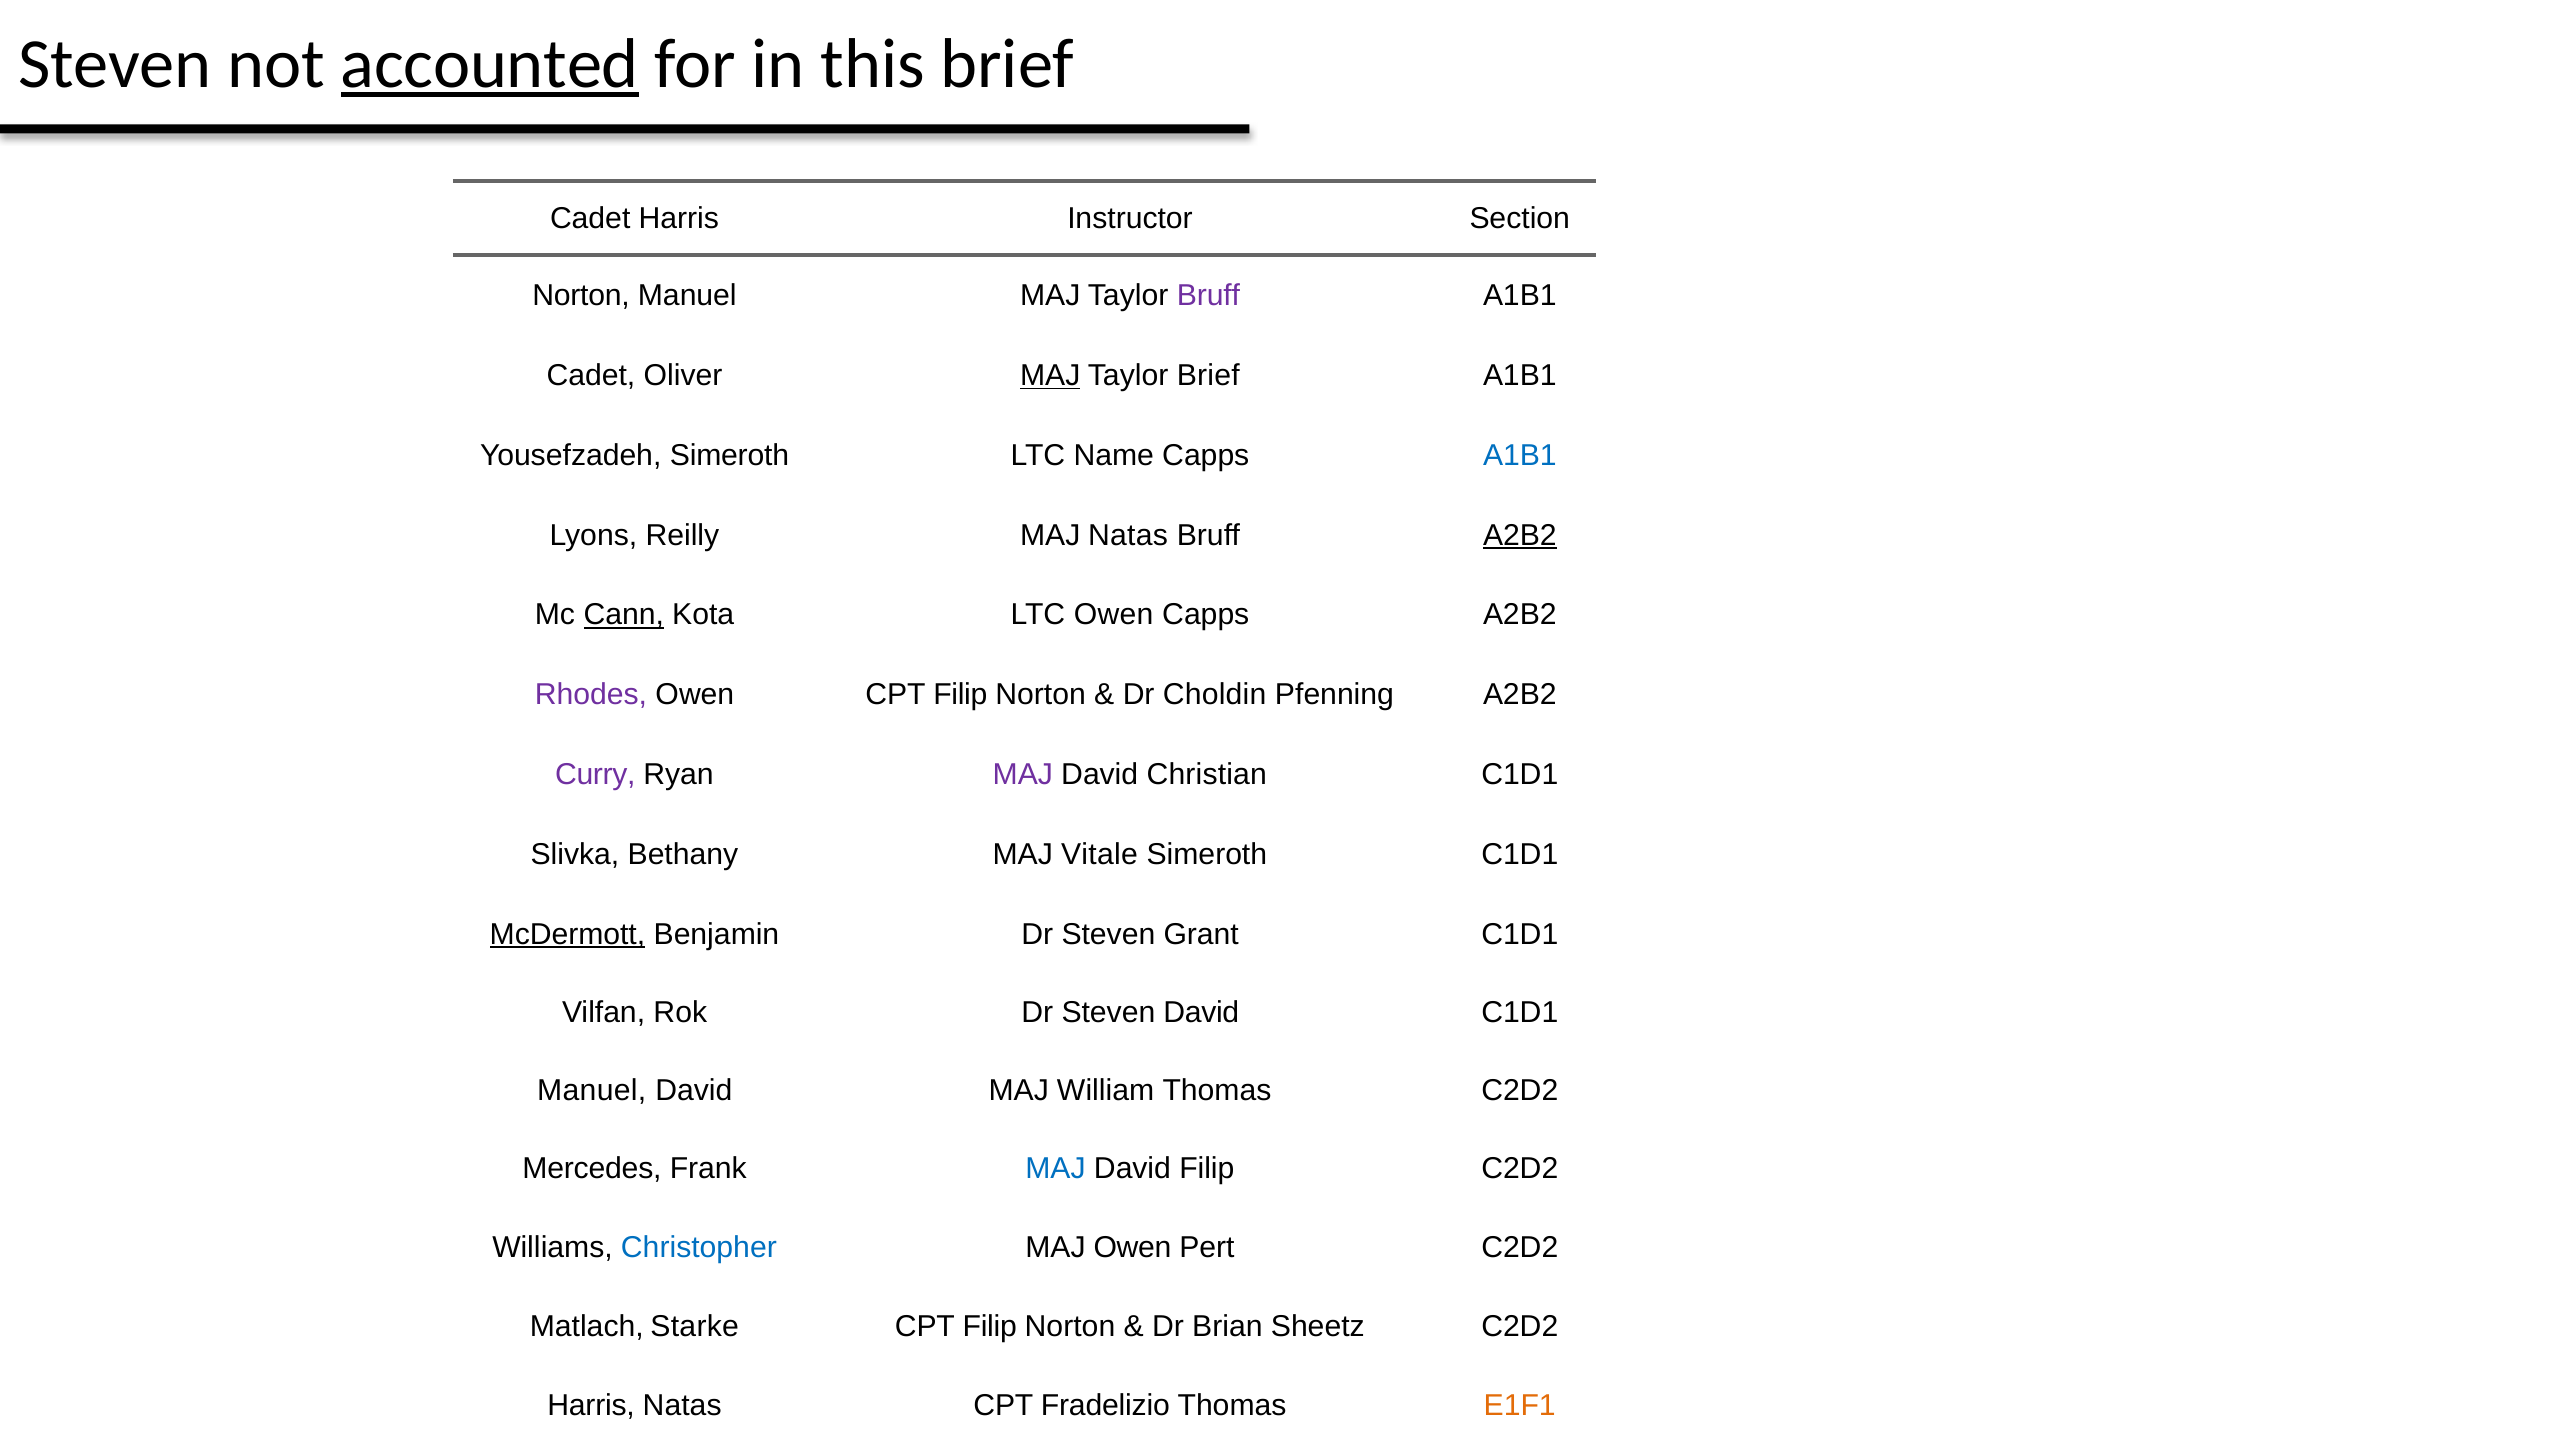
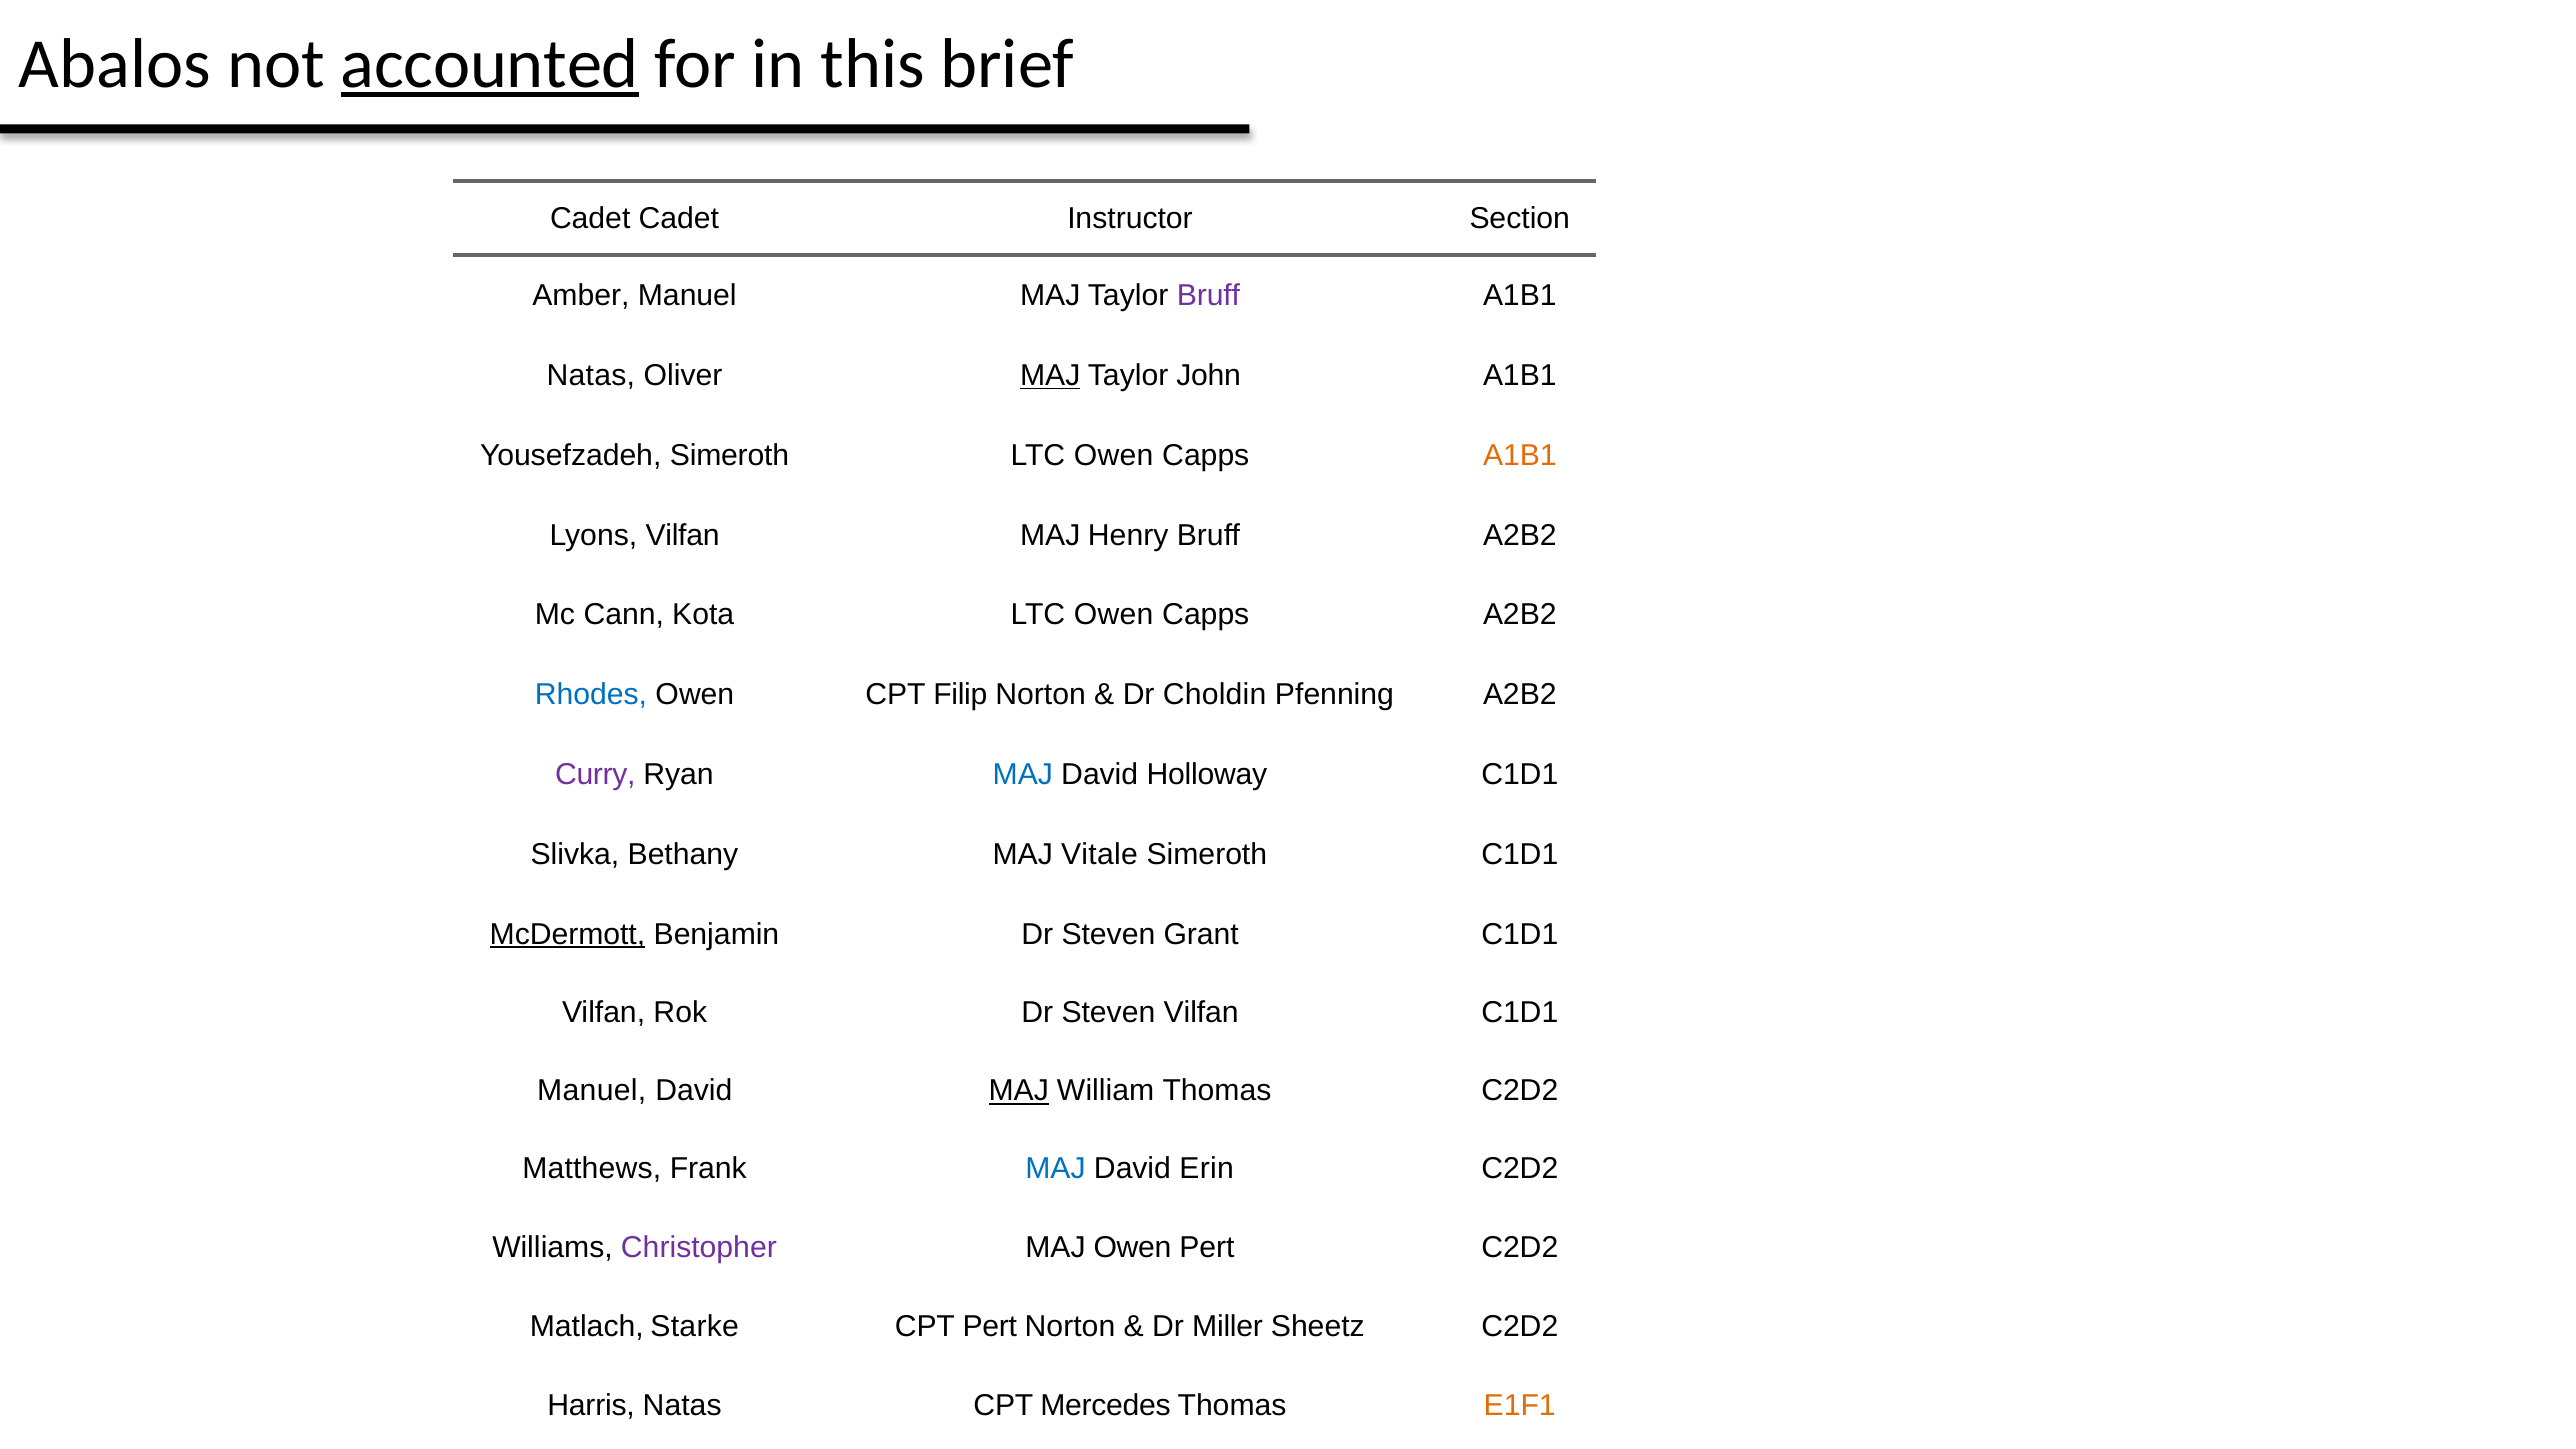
Steven: Steven -> Abalos (115, 64)
Cadet Harris: Harris -> Cadet (679, 219)
Norton: Norton -> Amber (581, 296)
Cadet: Cadet -> Natas (591, 376)
Taylor Brief: Brief -> John (1209, 376)
Name: Name -> Owen (1114, 455)
A1B1 colour: blue -> orange (1520, 455)
Lyons Reilly: Reilly -> Vilfan (683, 535)
MAJ Natas: Natas -> Henry (1128, 535)
A2B2 underline: present -> none (1520, 535)
Cann underline: present -> none (624, 615)
Rhodes colour: purple -> blue (591, 695)
MAJ colour: purple -> blue (1023, 775)
David Christian: Christian -> Holloway (1207, 775)
Steven David: David -> Vilfan (1201, 1013)
MAJ underline: none -> present (1019, 1091)
Mercedes: Mercedes -> Matthews (592, 1169)
David Filip: Filip -> Erin (1207, 1169)
Christopher colour: blue -> purple (699, 1247)
Filip: Filip -> Pert (990, 1327)
Dr Brian: Brian -> Miller (1228, 1327)
CPT Fradelizio: Fradelizio -> Mercedes (1105, 1406)
